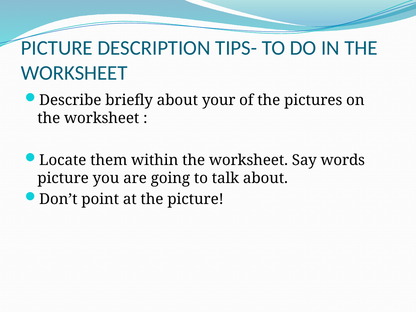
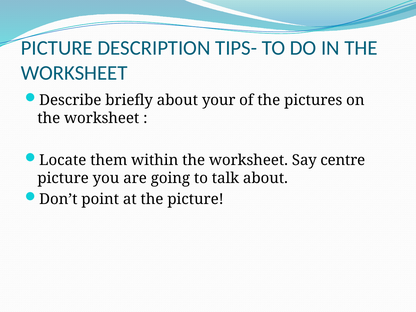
words: words -> centre (343, 160)
